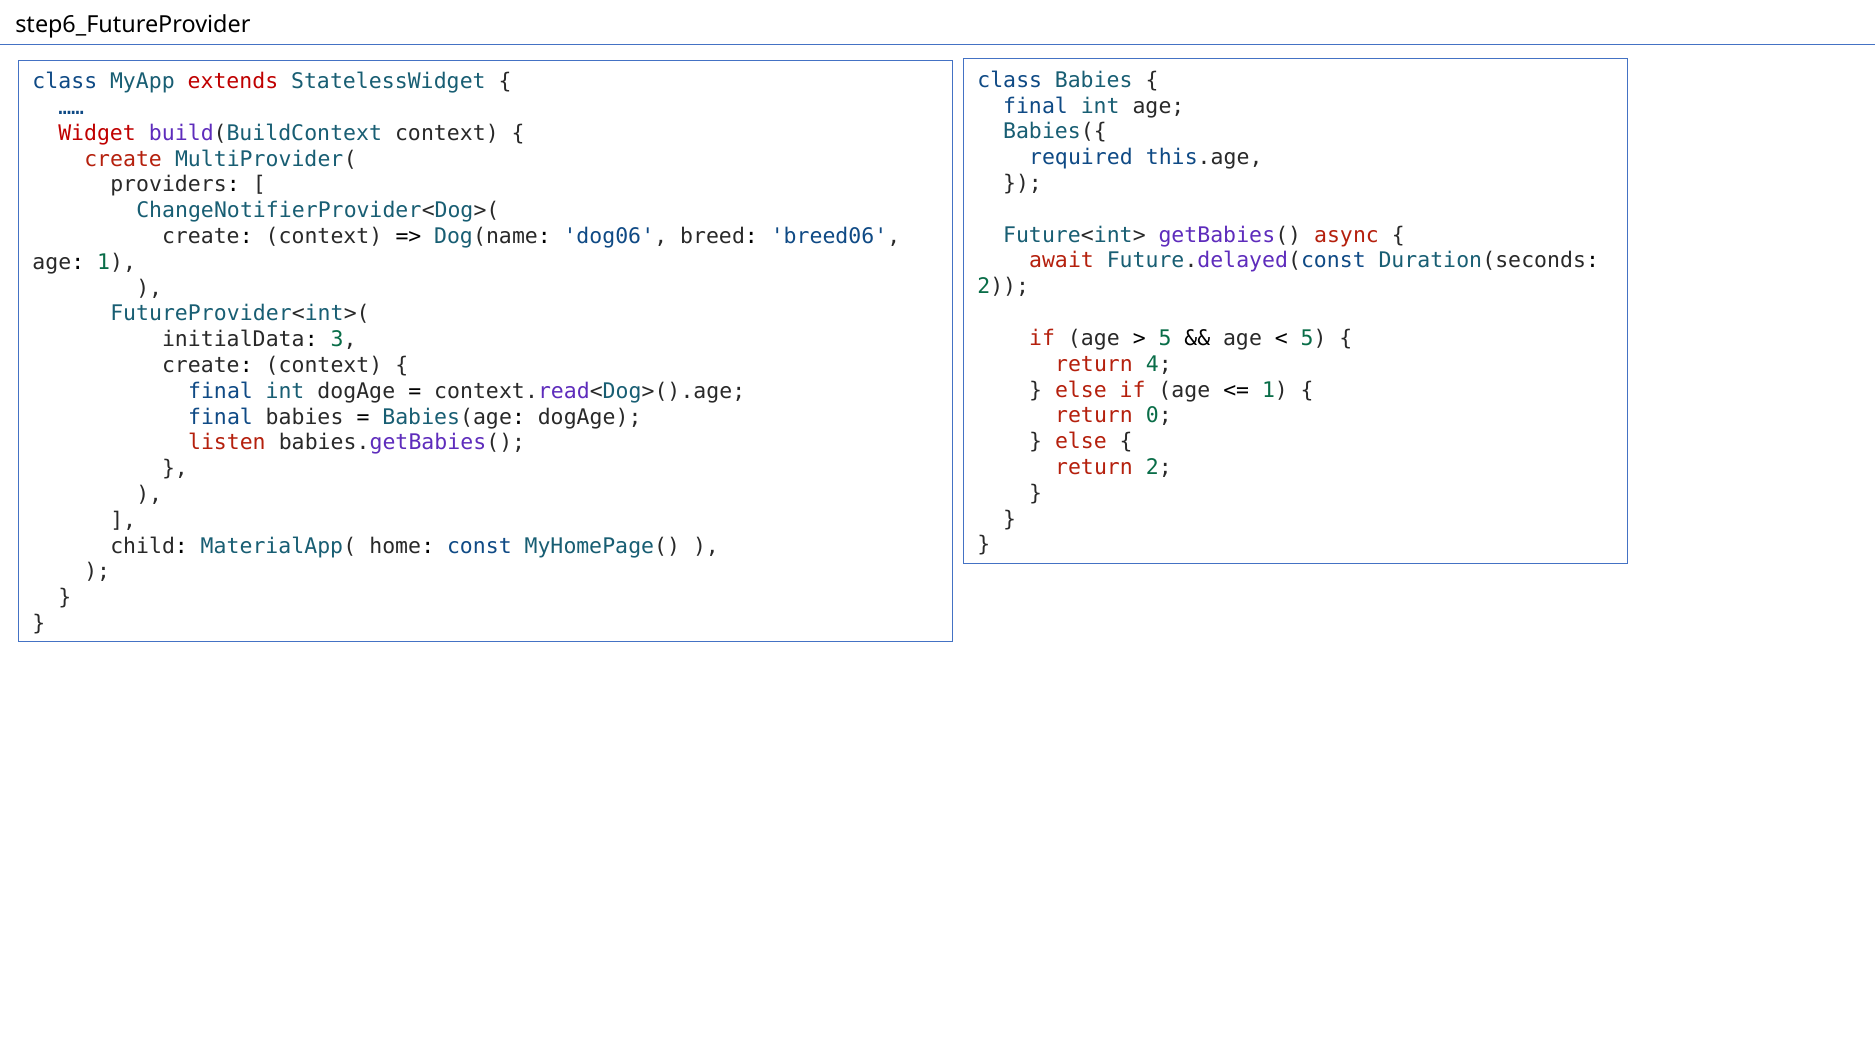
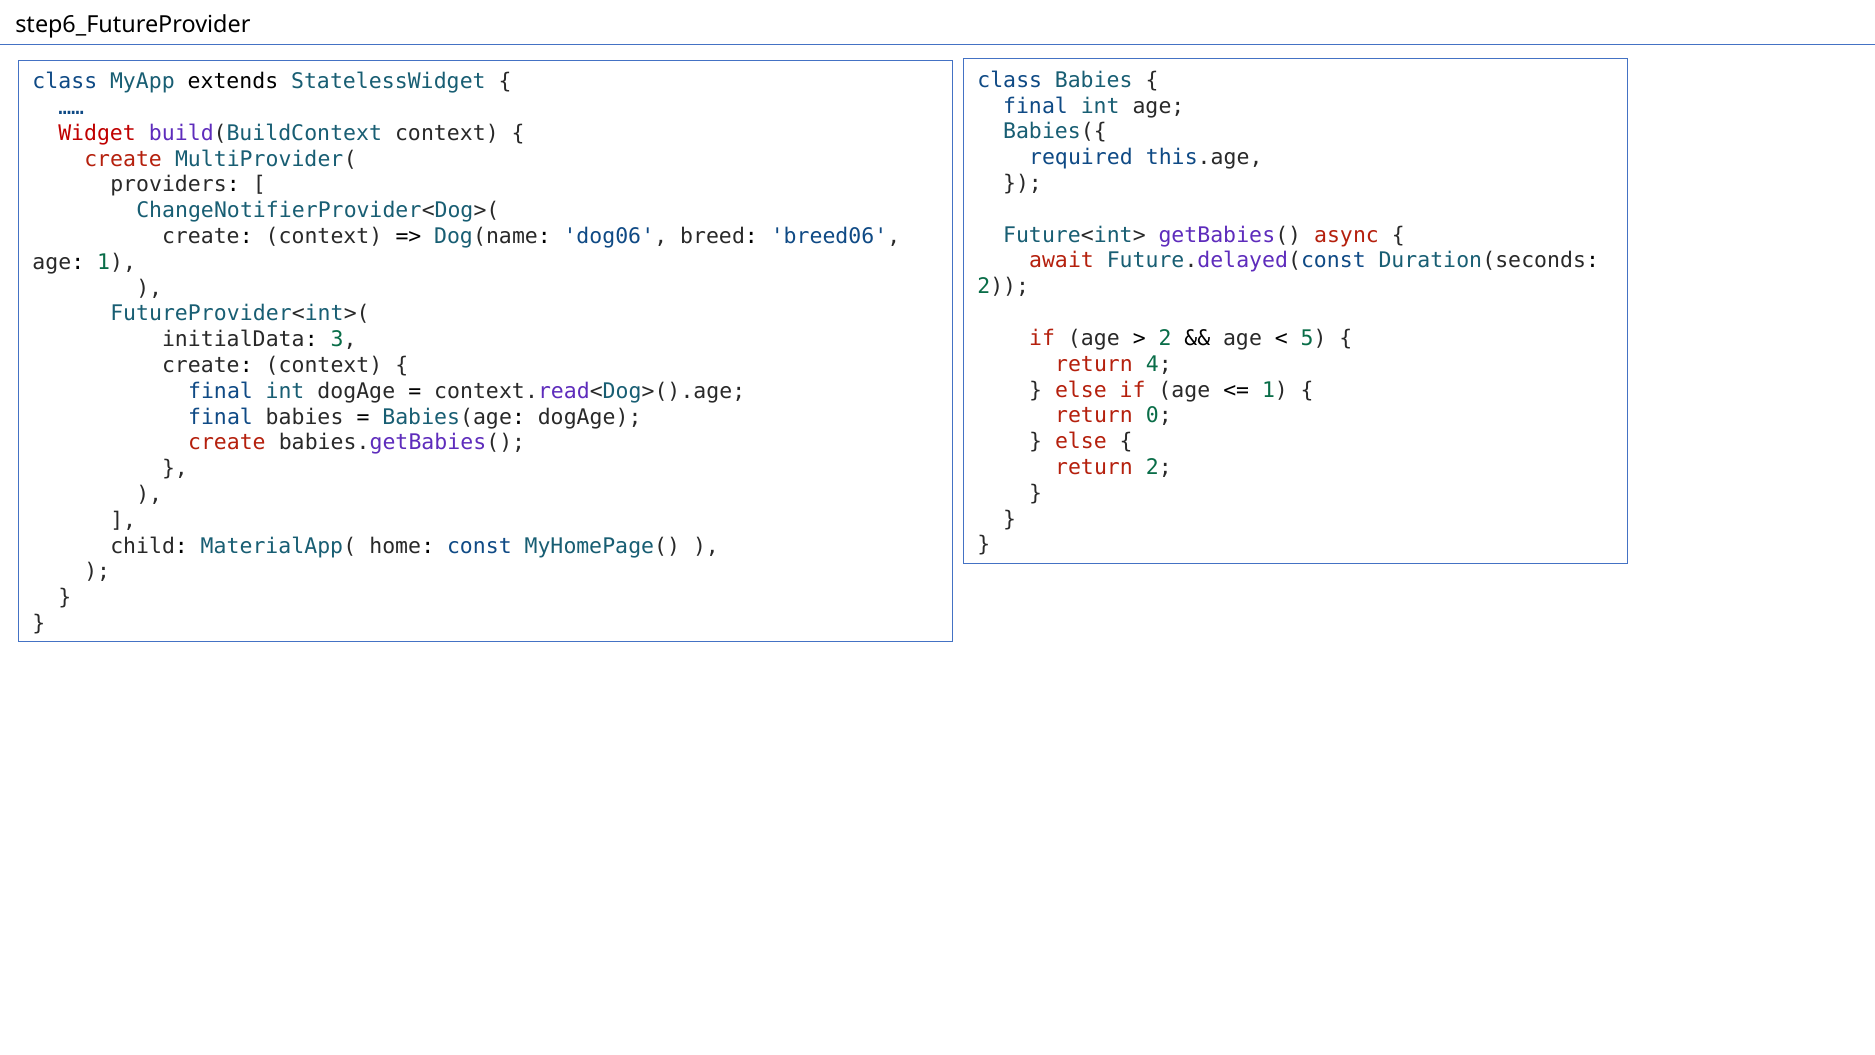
extends colour: red -> black (233, 81)
5: 5 -> 2 (1165, 338)
listen: listen -> create (227, 443)
